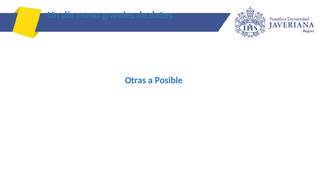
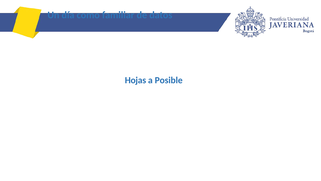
grandes: grandes -> familiar (118, 15)
Otras: Otras -> Hojas (135, 80)
